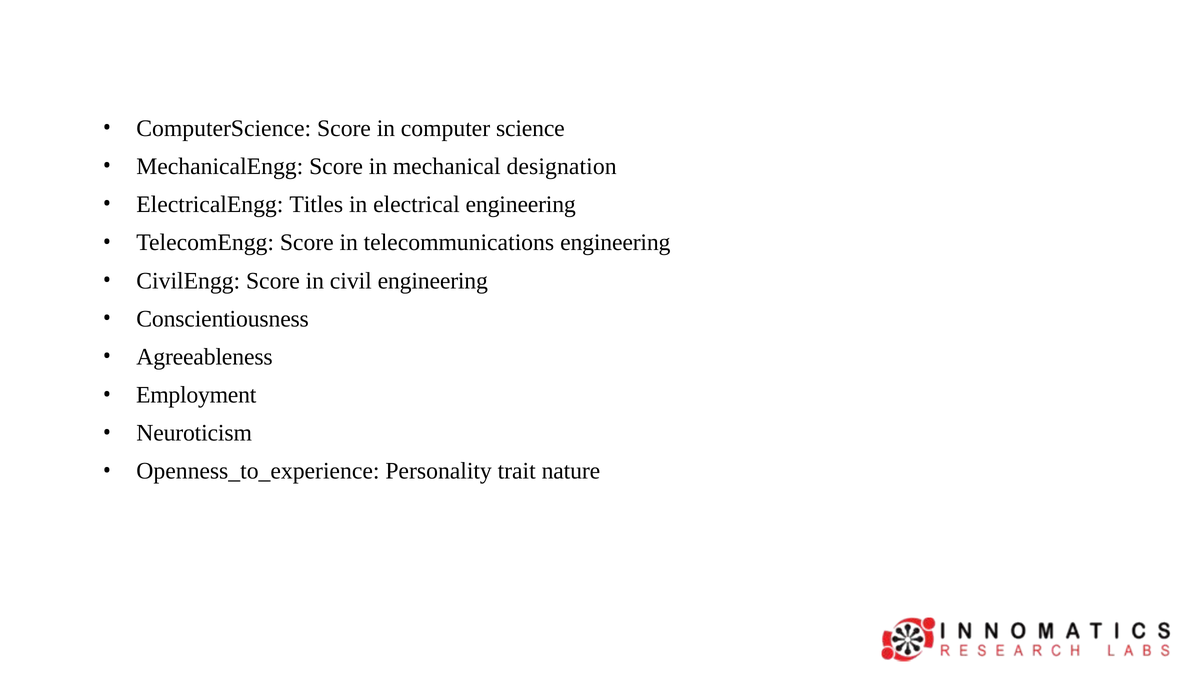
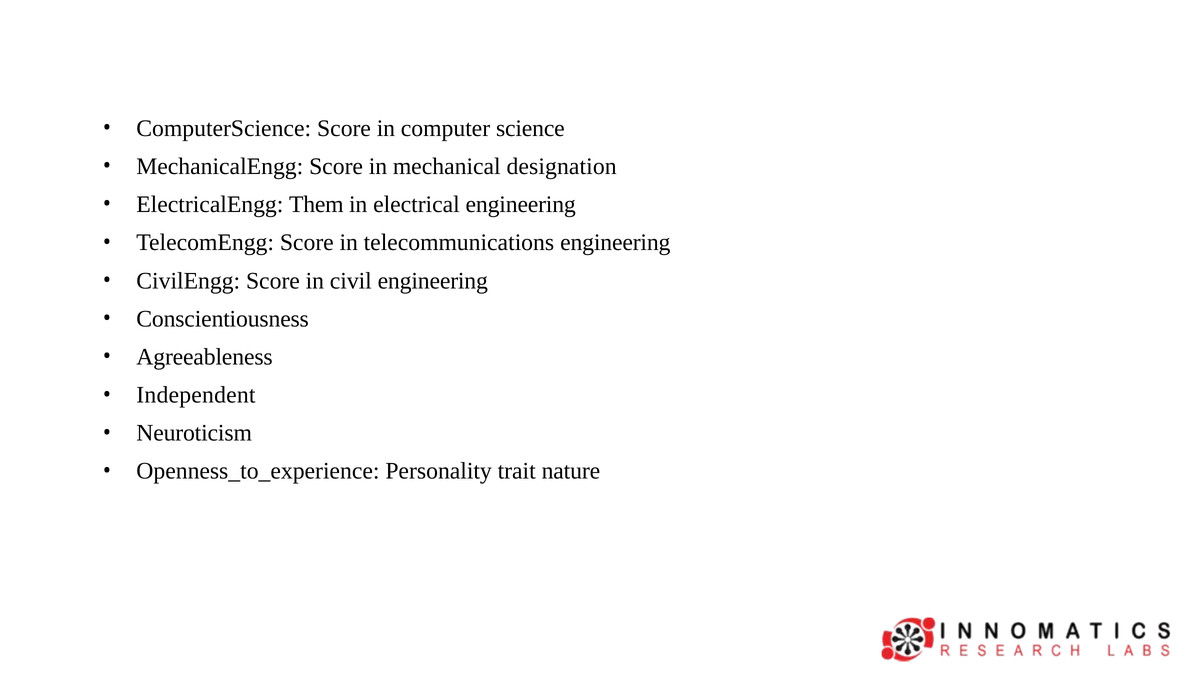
Titles: Titles -> Them (316, 205)
Employment: Employment -> Independent (196, 395)
